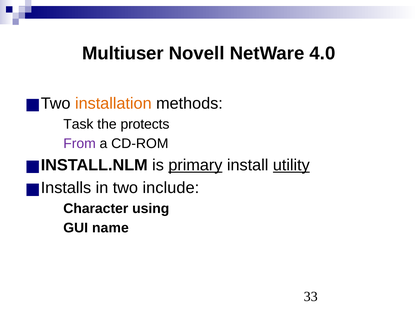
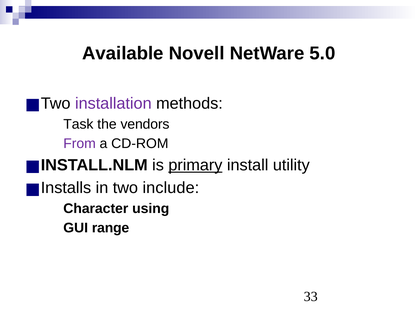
Multiuser: Multiuser -> Available (123, 54)
4.0: 4.0 -> 5.0 (323, 54)
installation colour: orange -> purple (113, 104)
protects: protects -> vendors (145, 124)
utility underline: present -> none (291, 165)
name: name -> range (111, 228)
